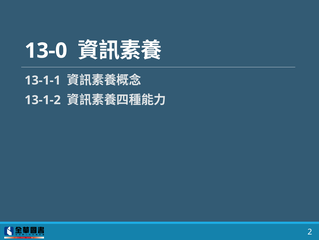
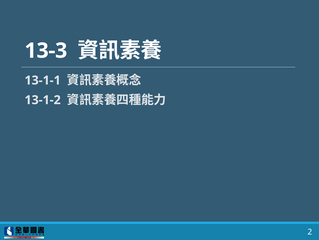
13-0: 13-0 -> 13-3 (46, 51)
